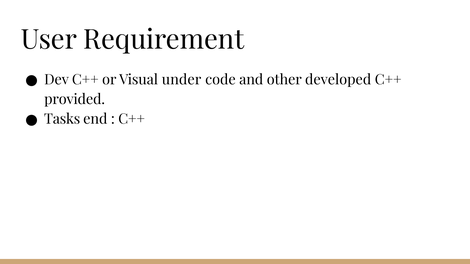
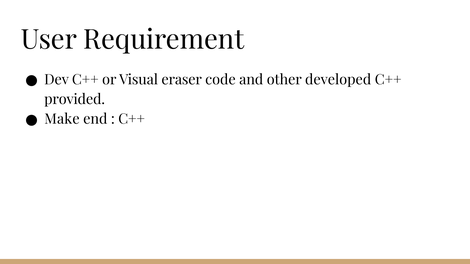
under: under -> eraser (182, 80)
Tasks: Tasks -> Make (62, 119)
